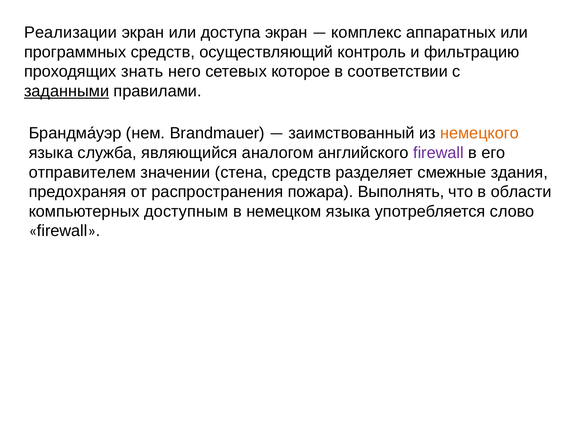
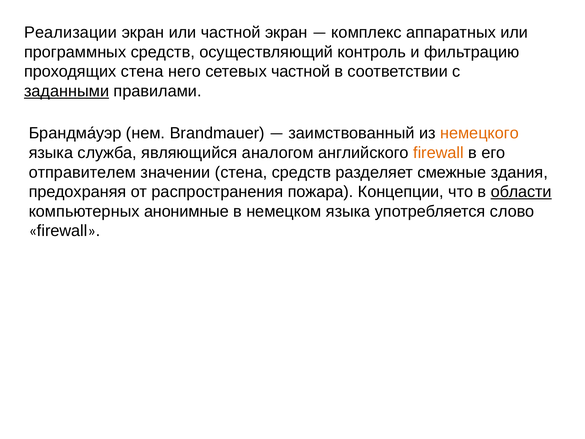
или доступа: доступа -> частной (231, 32)
проходящих знать: знать -> стена (142, 71)
сетевых которое: которое -> частной (301, 71)
firewall colour: purple -> orange (438, 153)
Выполнять: Выполнять -> Концепции (401, 192)
области underline: none -> present (521, 192)
доступным: доступным -> анонимные (186, 211)
